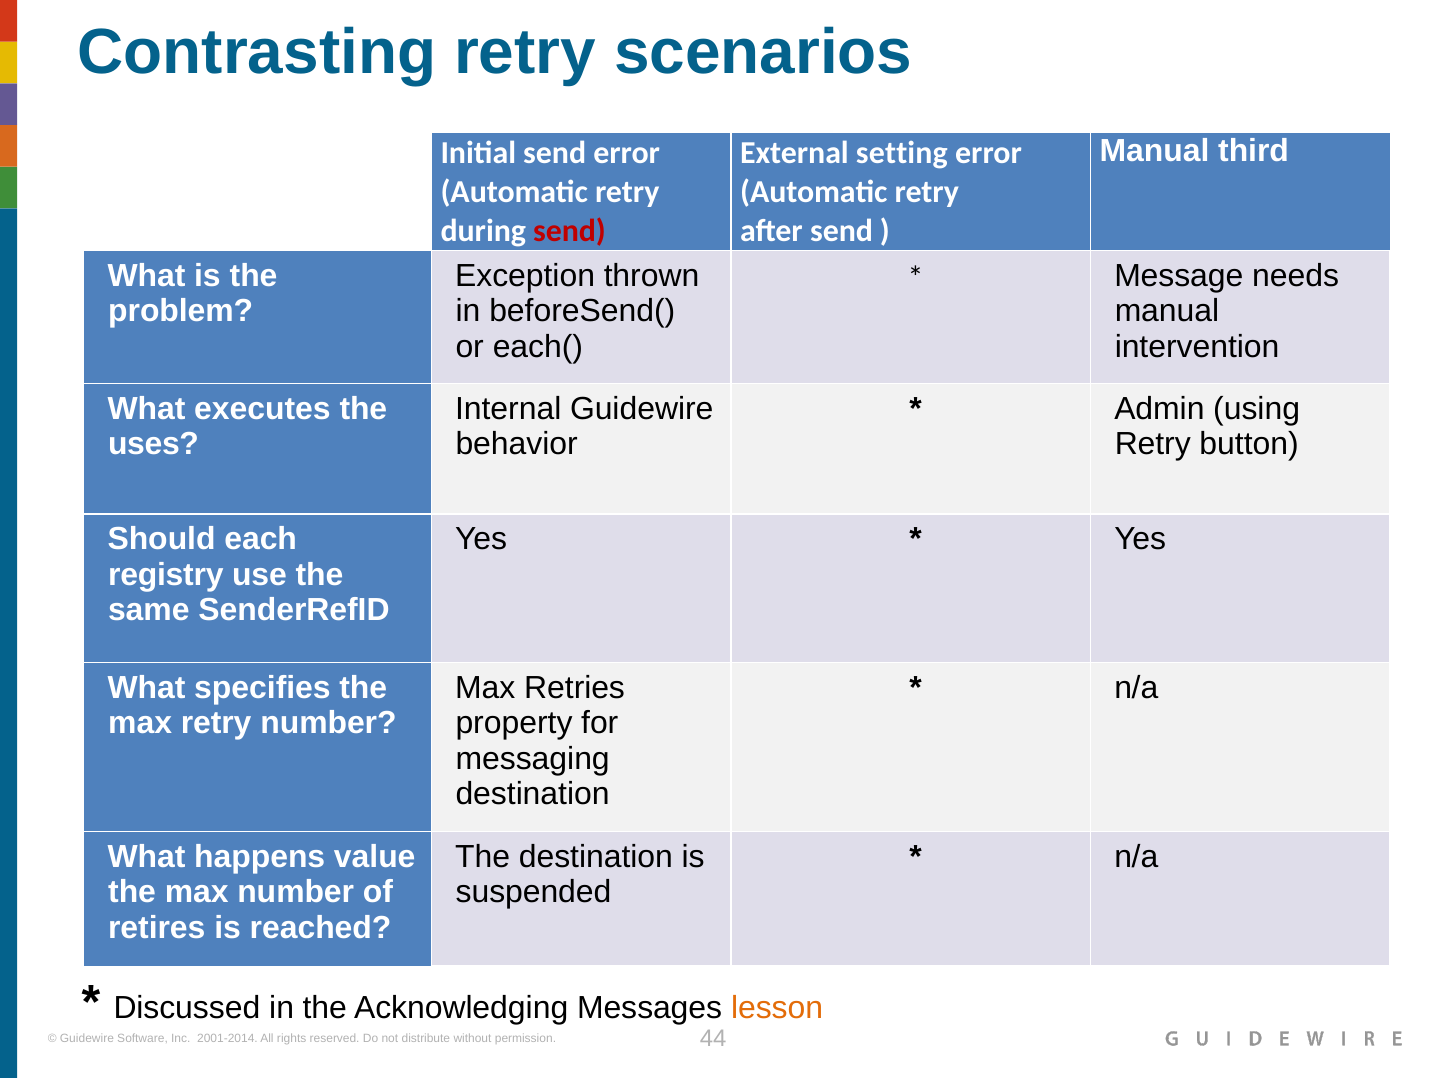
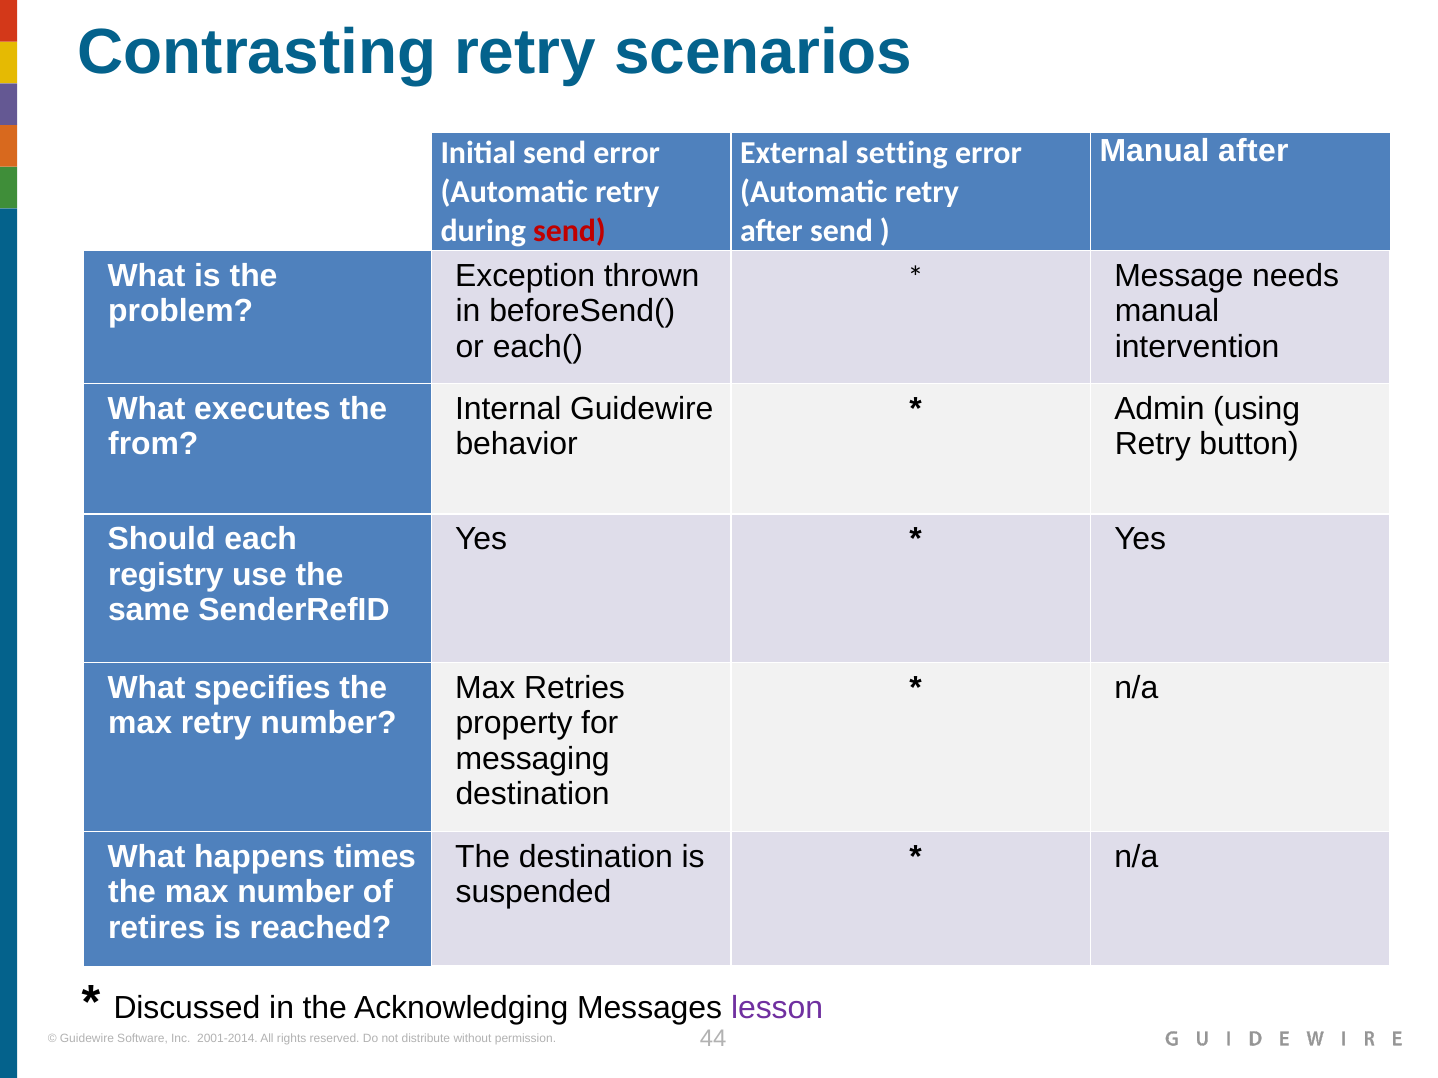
Manual third: third -> after (1253, 151)
uses: uses -> from (153, 445)
value: value -> times (375, 857)
lesson colour: orange -> purple (777, 1008)
